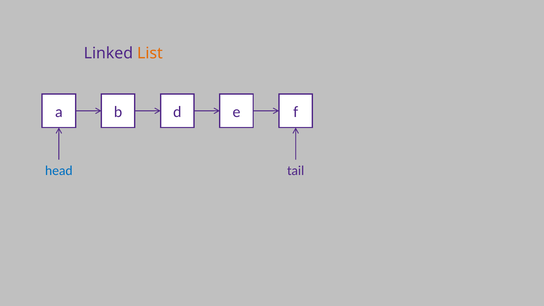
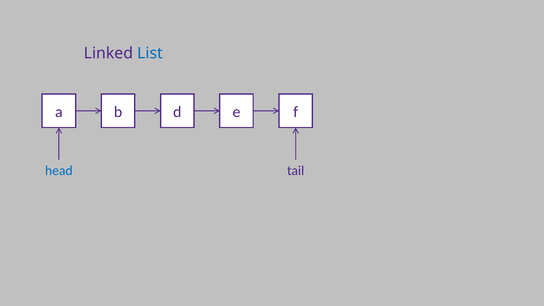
List colour: orange -> blue (150, 53)
